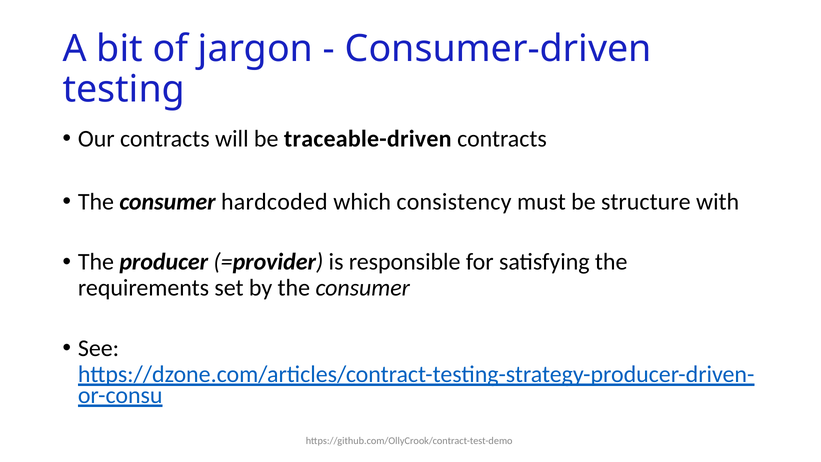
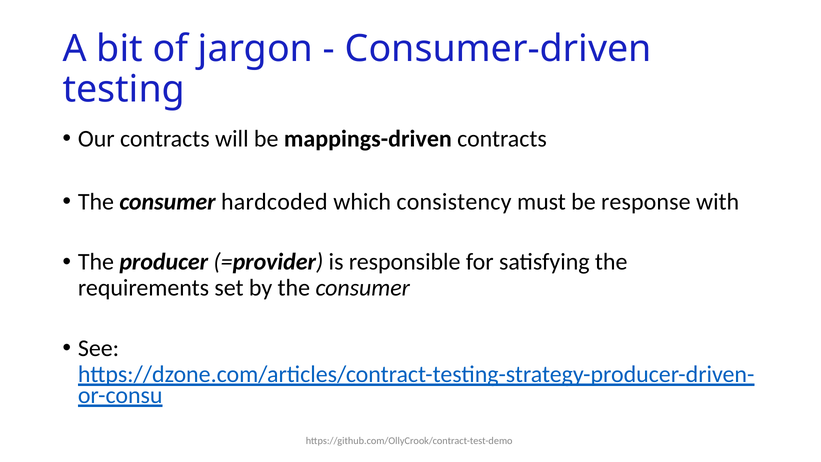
traceable-driven: traceable-driven -> mappings-driven (368, 139)
structure: structure -> response (646, 202)
